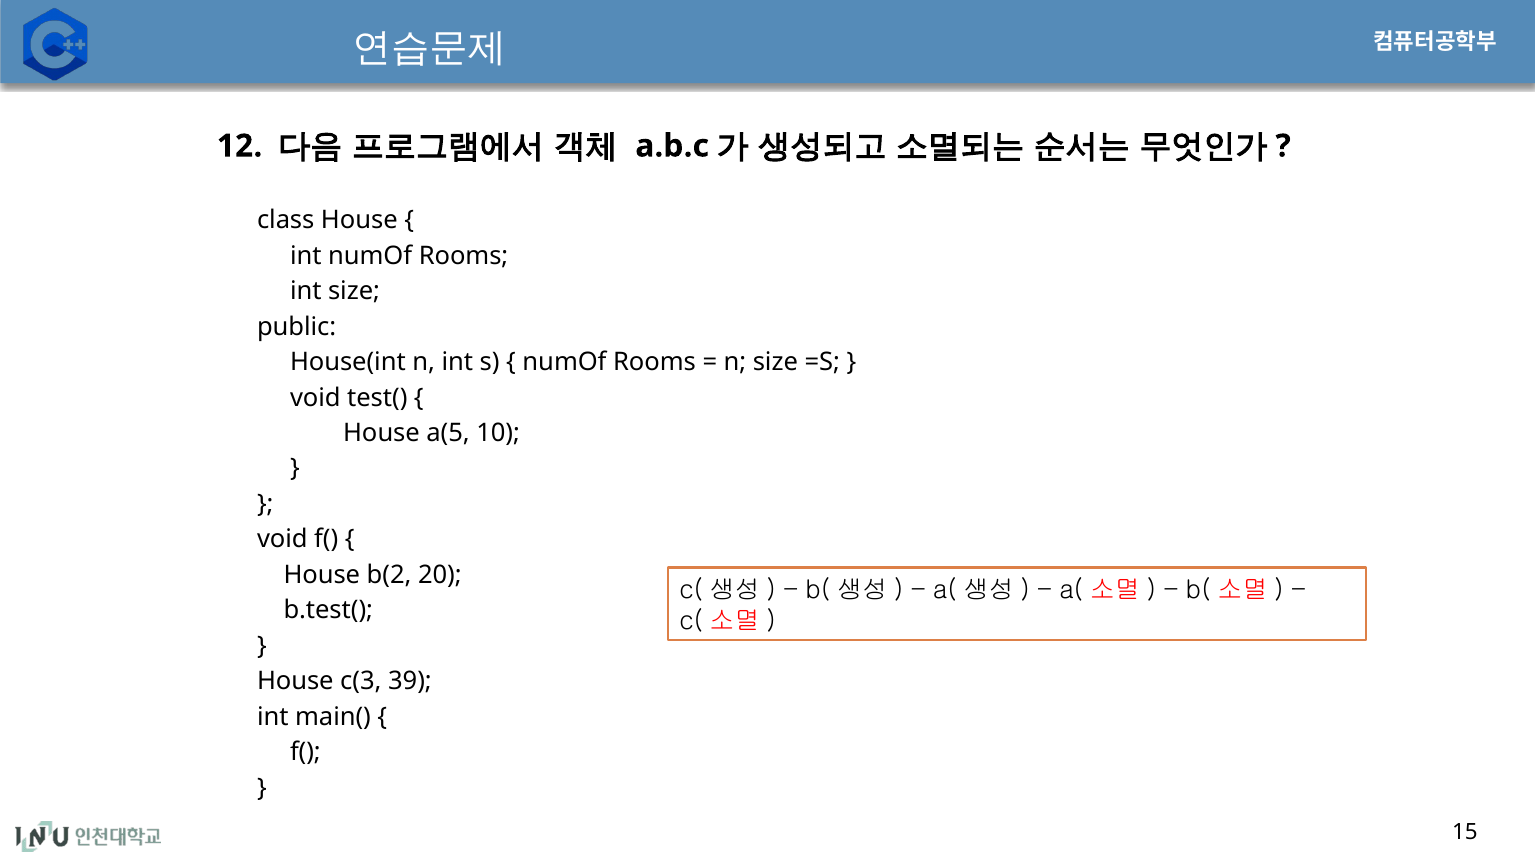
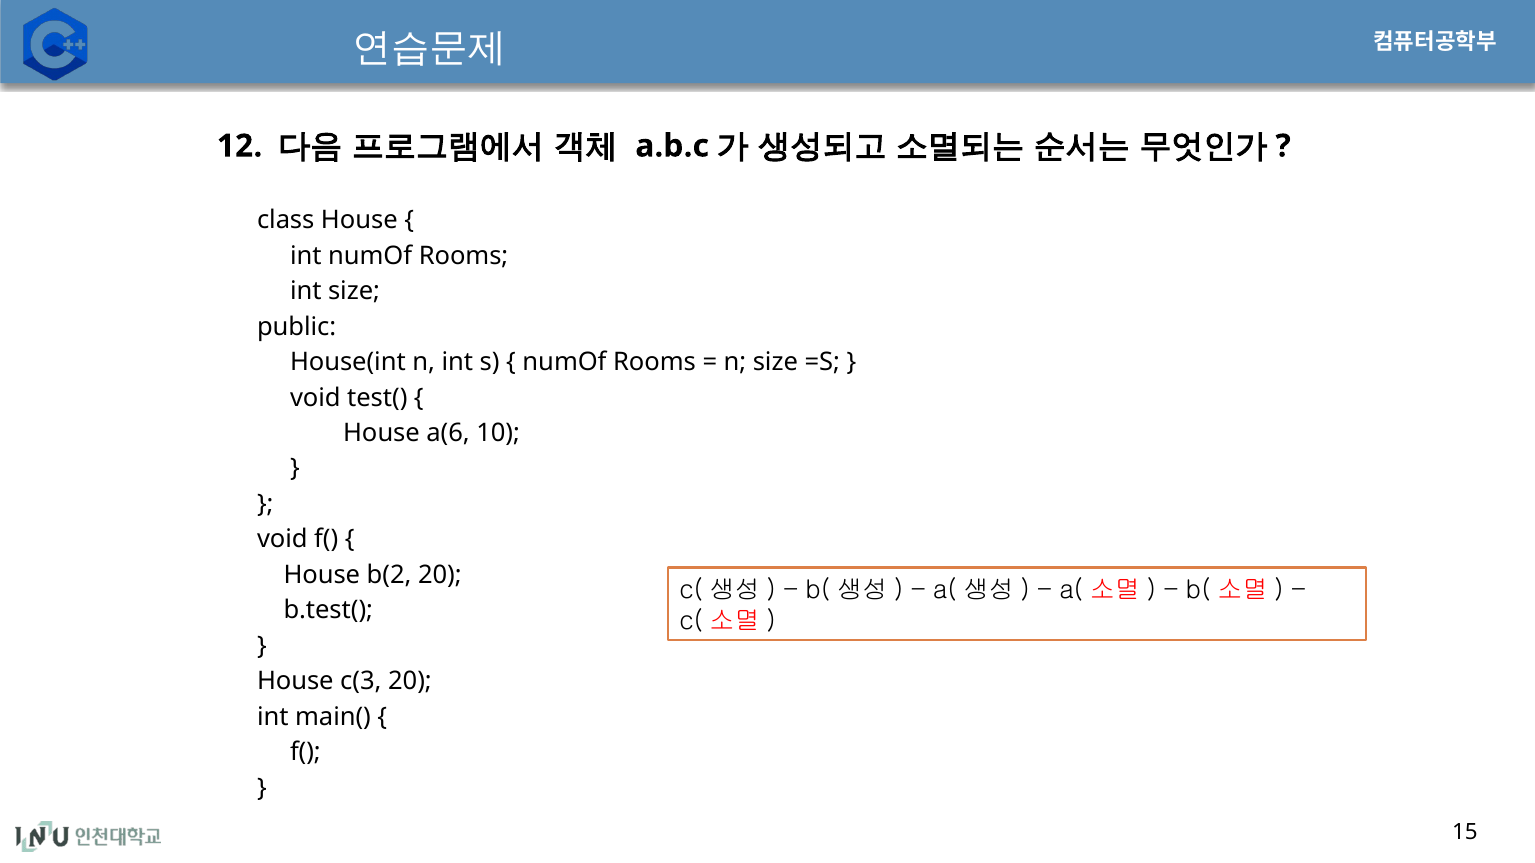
a(5: a(5 -> a(6 (448, 433)
c(3 39: 39 -> 20 (410, 682)
